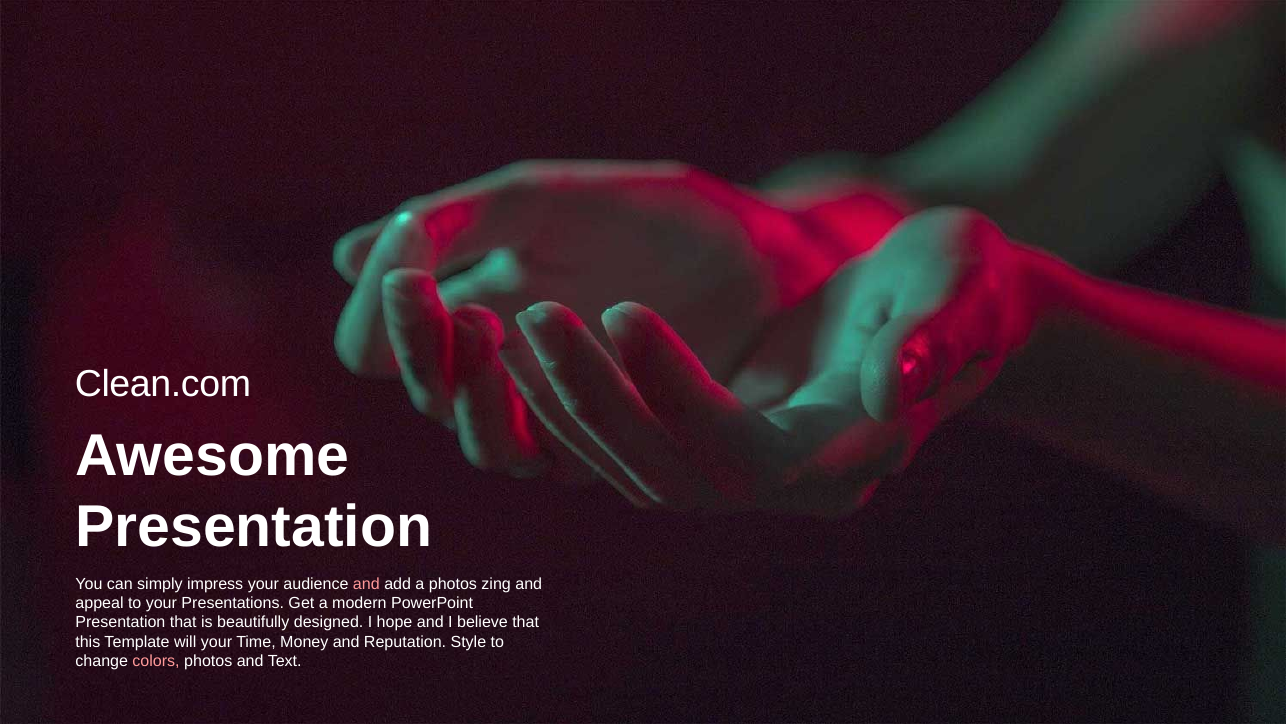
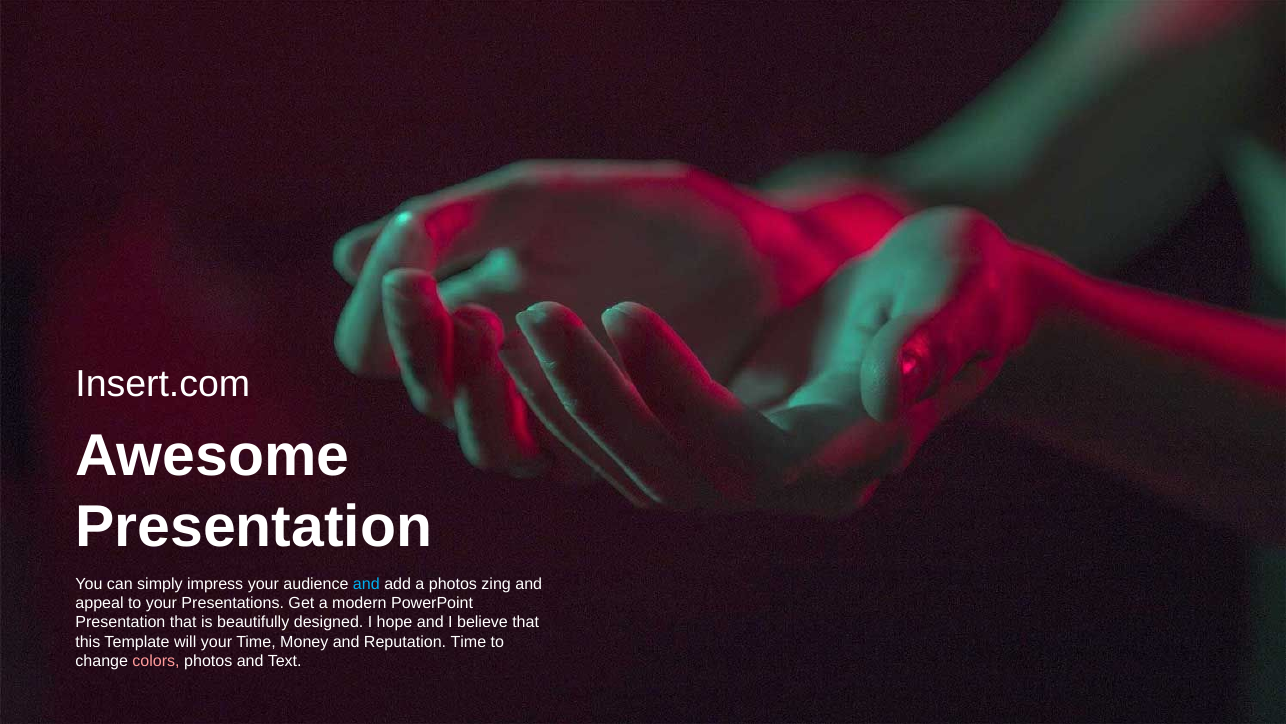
Clean.com: Clean.com -> Insert.com (163, 384)
and colour: pink -> light blue (366, 584)
Reputation Style: Style -> Time (468, 641)
